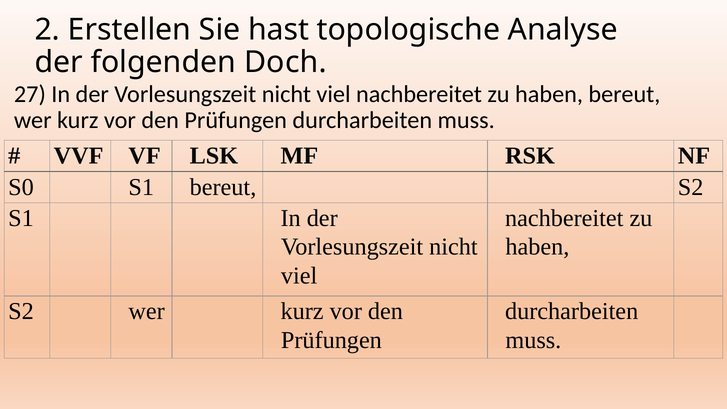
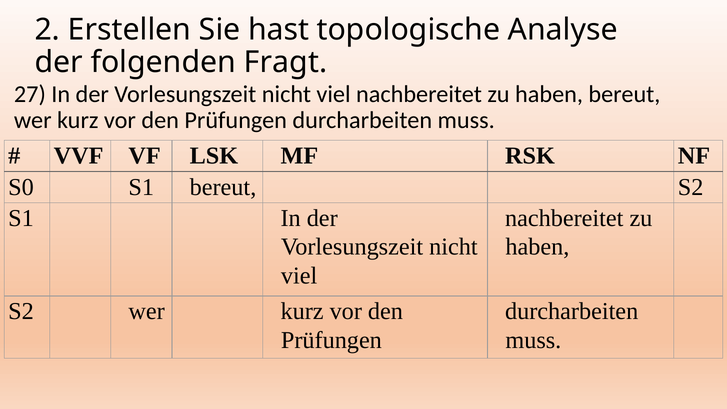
Doch: Doch -> Fragt (286, 62)
